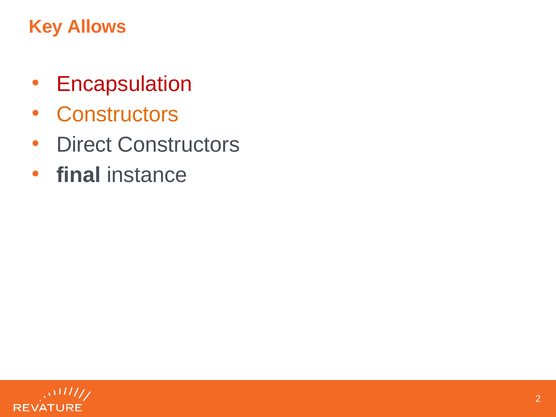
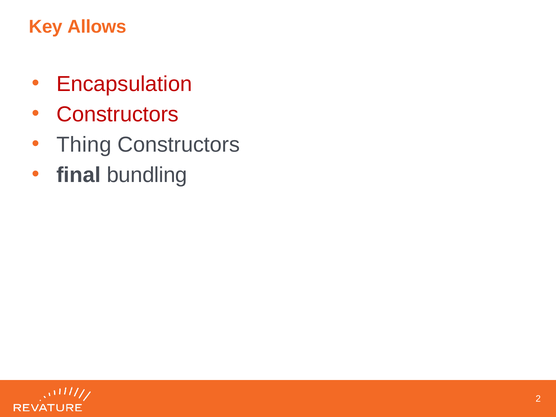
Constructors colour: orange -> red (118, 114)
Direct: Direct -> Thing (84, 145)
instance: instance -> bundling (147, 175)
